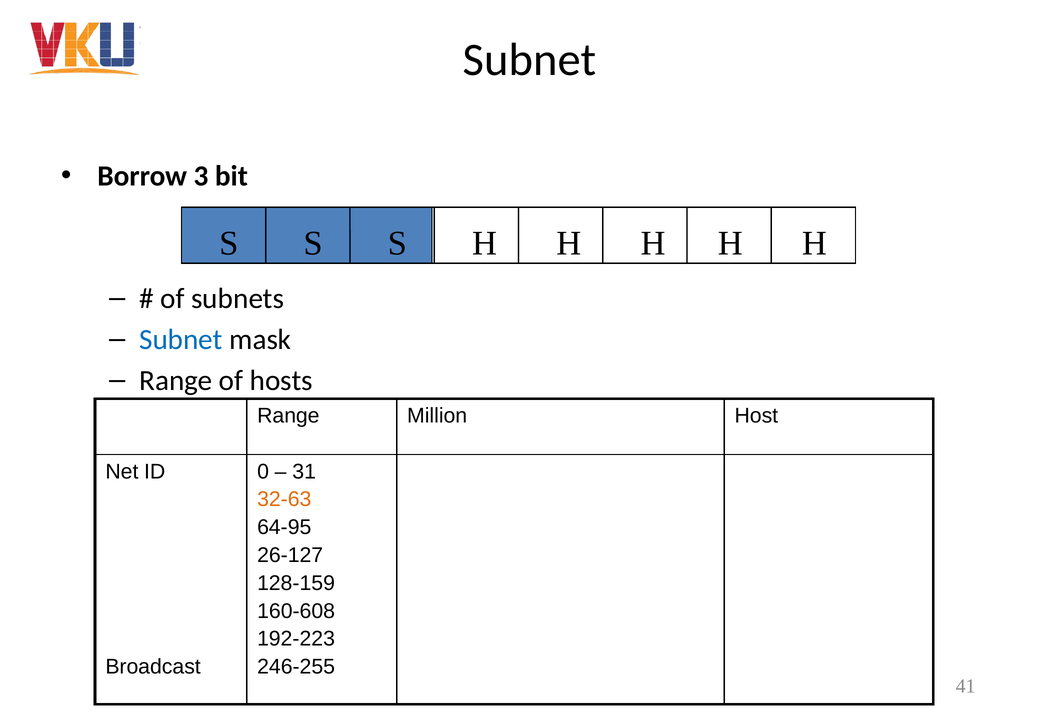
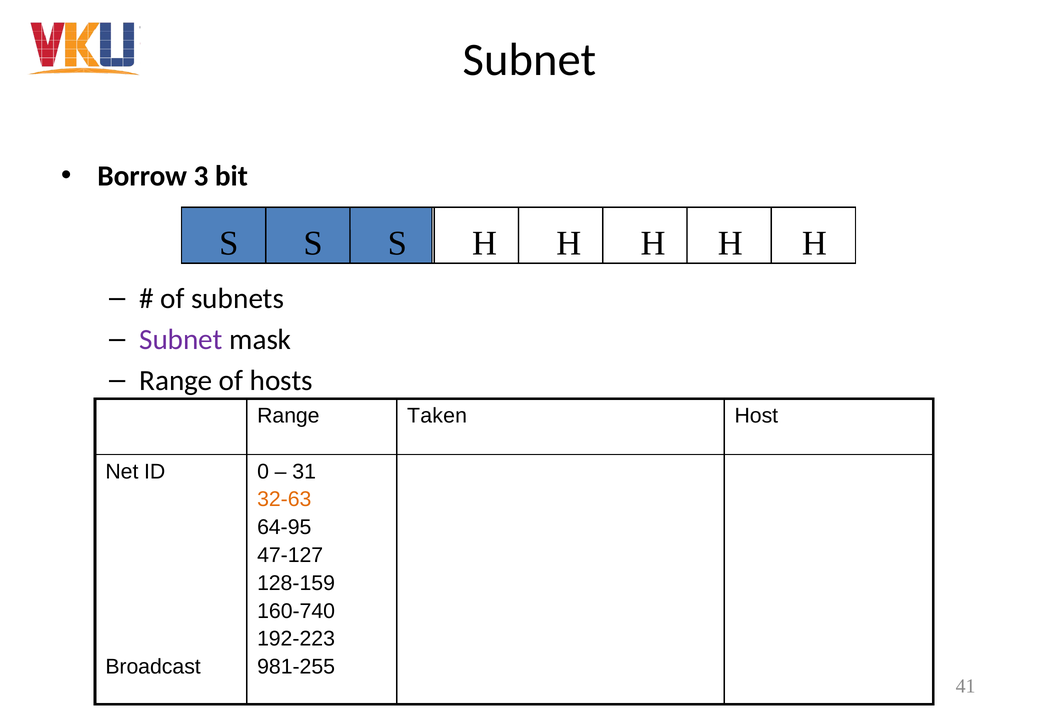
Subnet colour: blue -> purple (181, 340)
Million: Million -> Taken (437, 416)
26-127: 26-127 -> 47-127 (290, 555)
160-608: 160-608 -> 160-740 (296, 611)
246-255: 246-255 -> 981-255 (296, 667)
